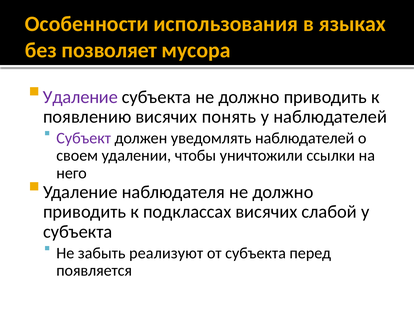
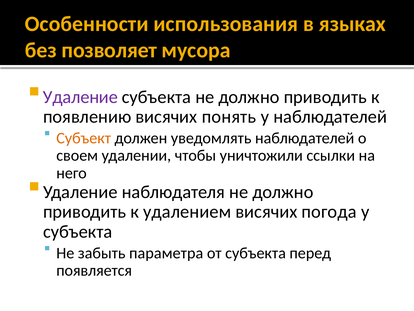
Субъект colour: purple -> orange (84, 138)
подклассах: подклассах -> удалением (187, 212)
слабой: слабой -> погода (329, 212)
реализуют: реализуют -> параметра (166, 253)
